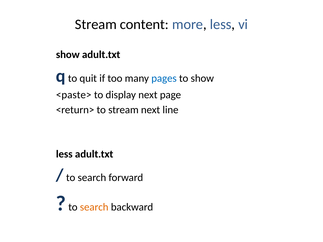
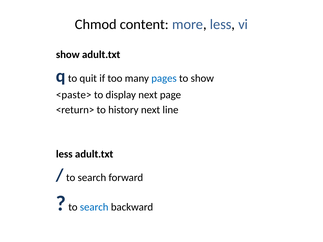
Stream: Stream -> Chmod (96, 24)
to stream: stream -> history (123, 110)
search colour: orange -> blue (94, 207)
